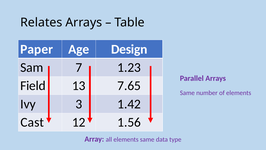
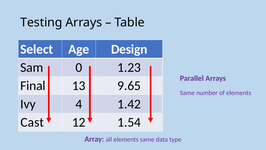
Relates: Relates -> Testing (41, 22)
Paper: Paper -> Select (37, 49)
7: 7 -> 0 (79, 67)
Field: Field -> Final (33, 86)
7.65: 7.65 -> 9.65 (129, 86)
3: 3 -> 4 (79, 104)
1.56: 1.56 -> 1.54 (129, 122)
